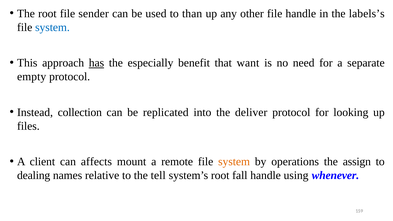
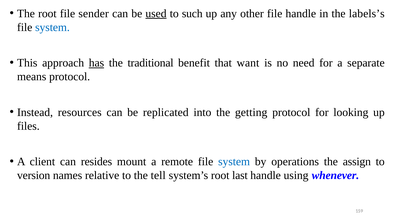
used underline: none -> present (156, 14)
than: than -> such (192, 14)
especially: especially -> traditional (151, 63)
empty: empty -> means (32, 77)
collection: collection -> resources (80, 112)
deliver: deliver -> getting (251, 112)
affects: affects -> resides (97, 162)
system colour: orange -> blue (234, 162)
dealing: dealing -> version (34, 175)
fall: fall -> last (240, 175)
